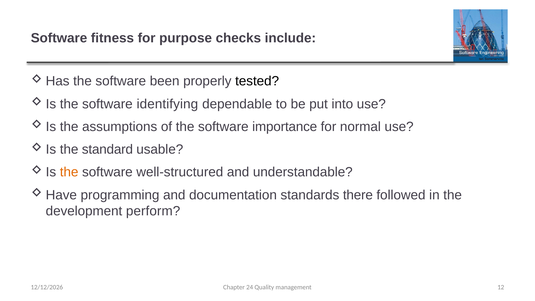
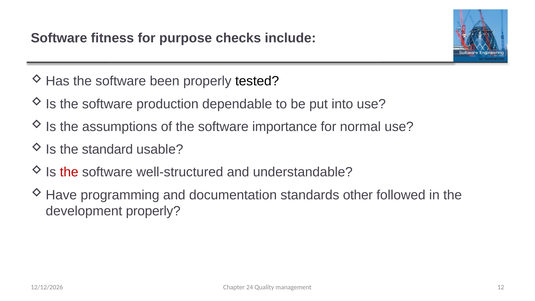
identifying: identifying -> production (167, 104)
the colour: orange -> red (69, 172)
there: there -> other (358, 195)
development perform: perform -> properly (153, 211)
